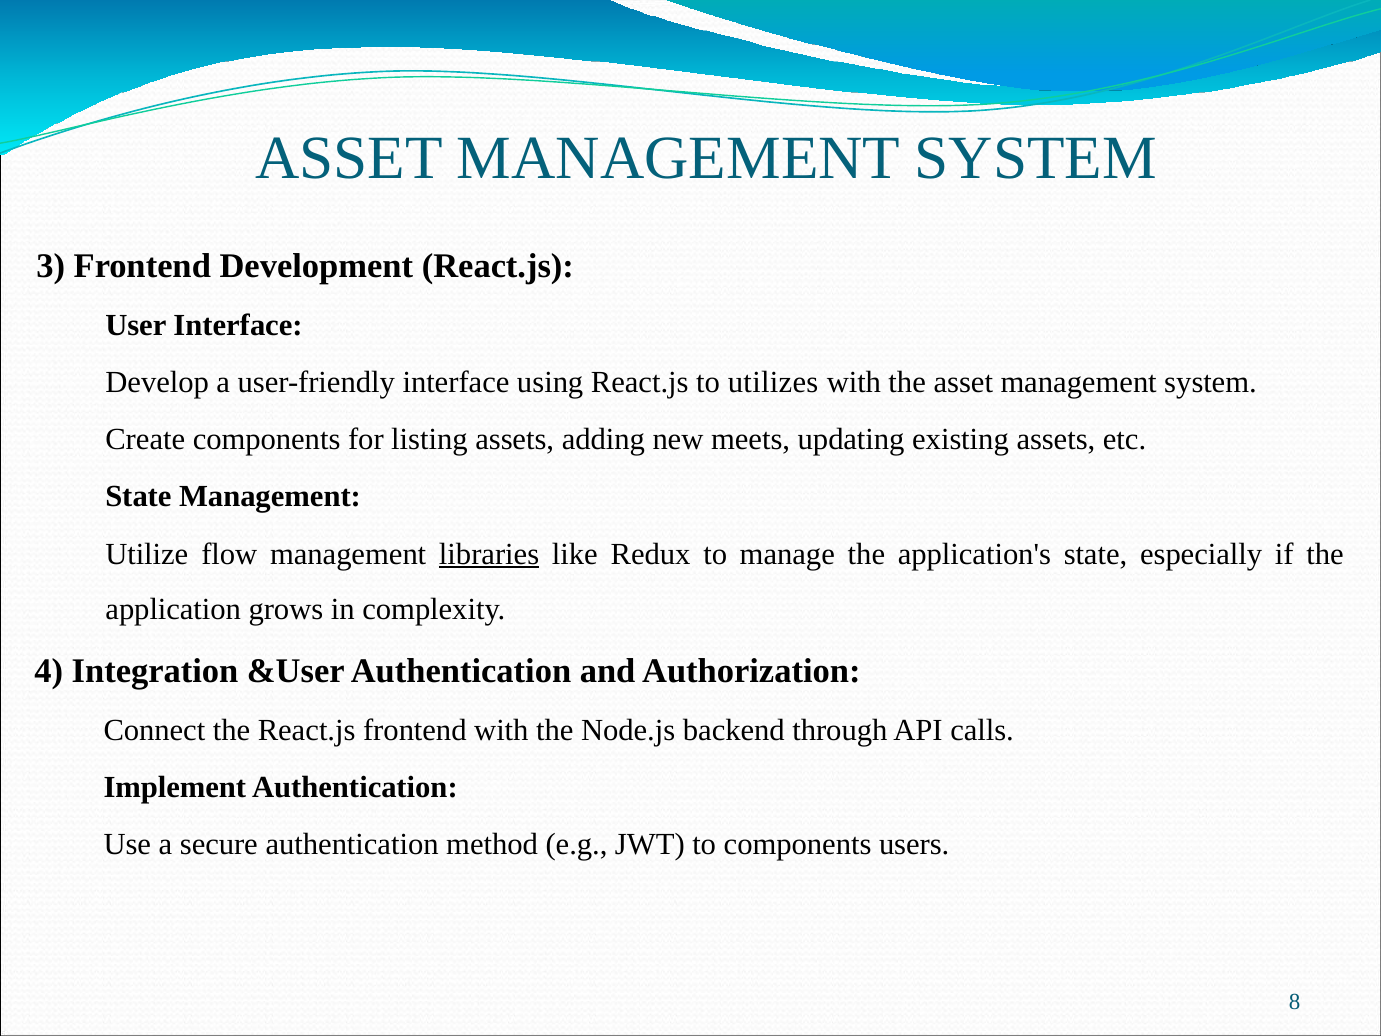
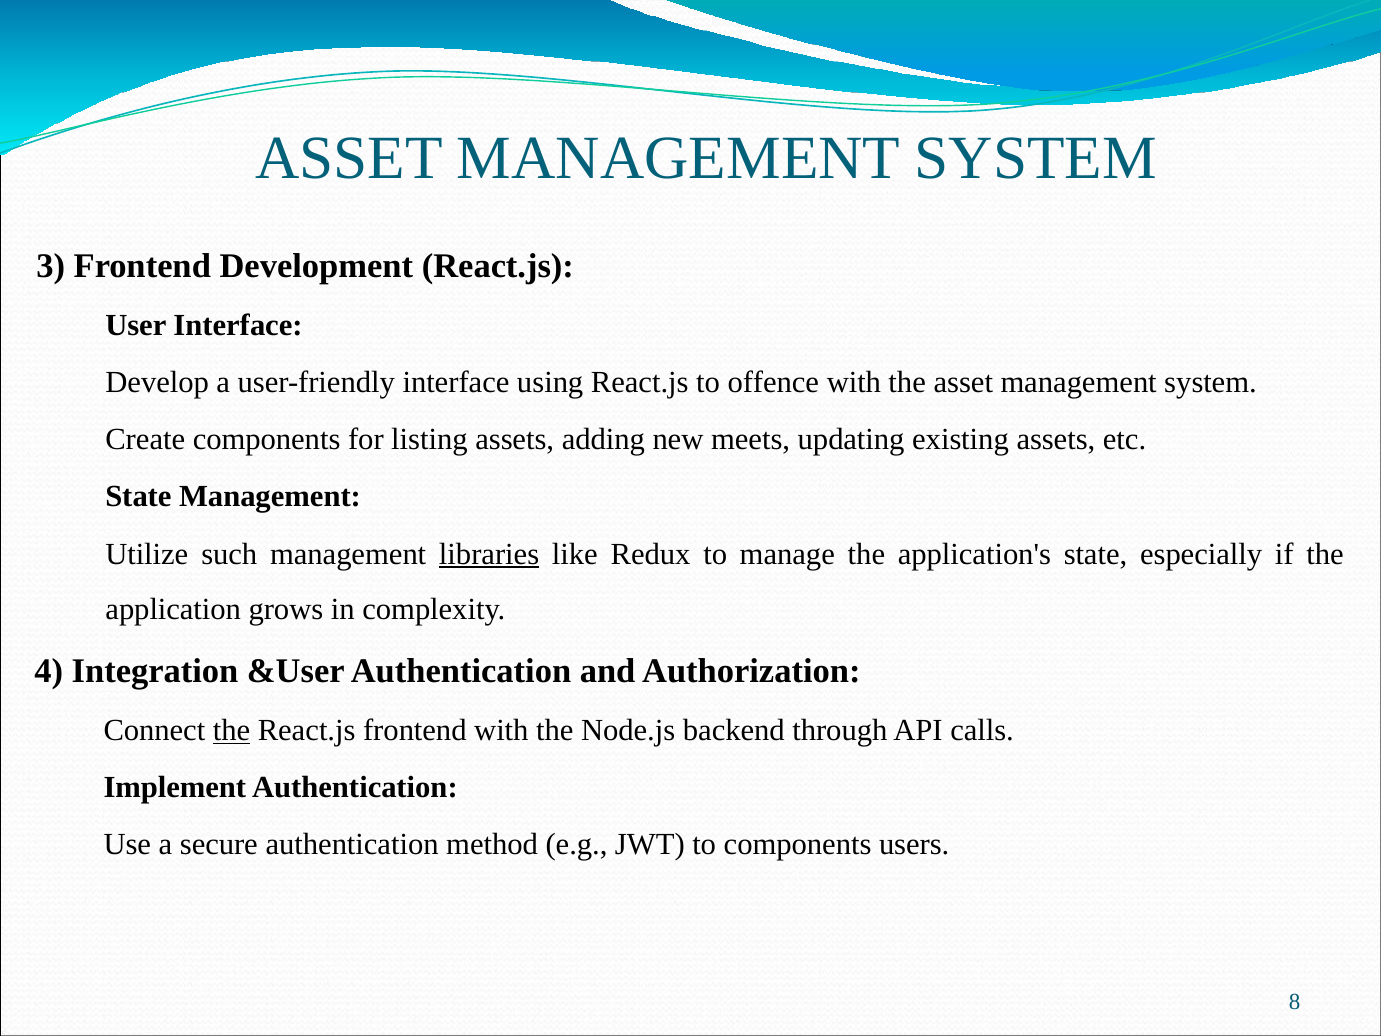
utilizes: utilizes -> offence (773, 382)
flow: flow -> such (229, 554)
the underline: none -> present (232, 730)
